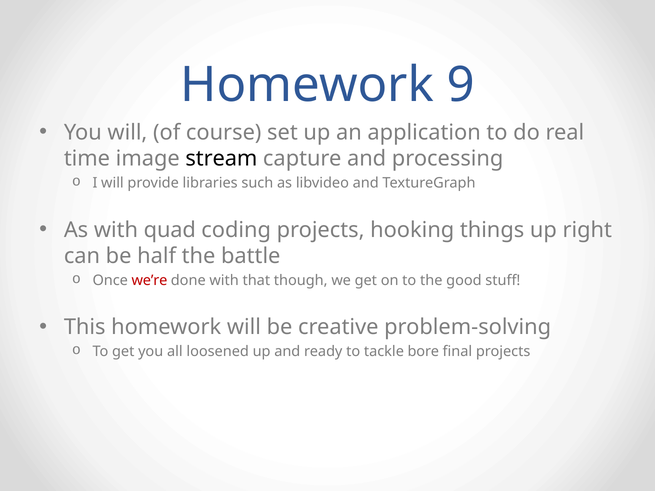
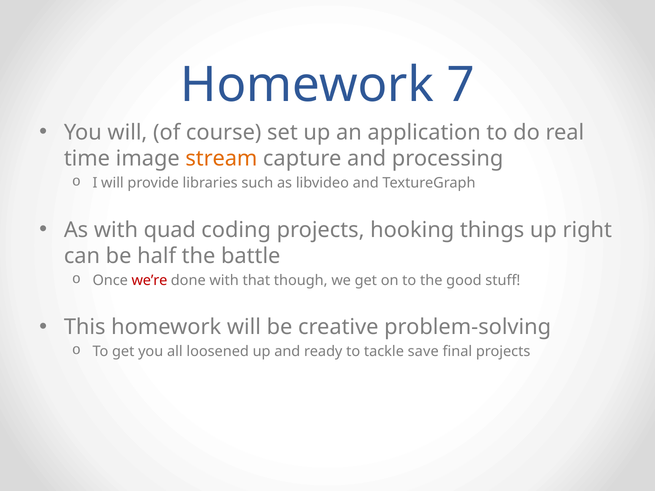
9: 9 -> 7 (461, 85)
stream colour: black -> orange (221, 159)
bore: bore -> save (423, 352)
